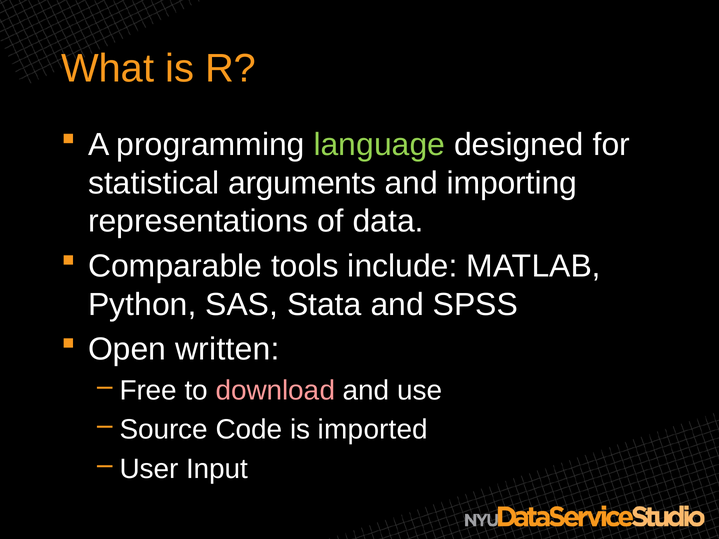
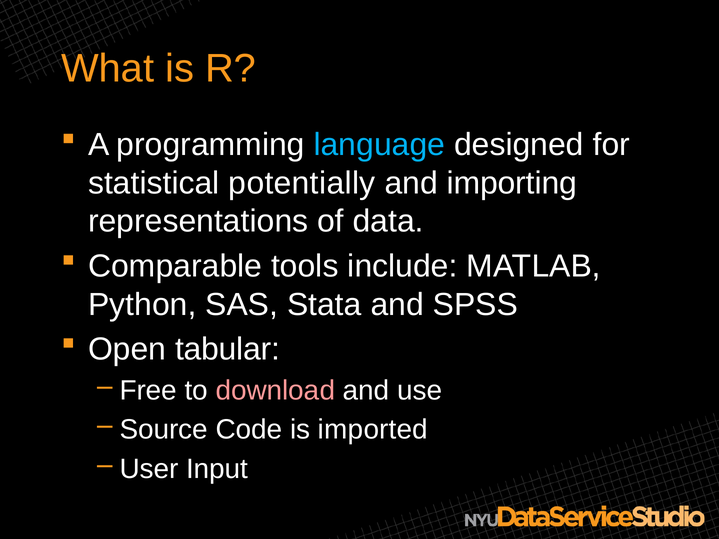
language colour: light green -> light blue (379, 145)
arguments: arguments -> potentially (302, 183)
written: written -> tabular (228, 349)
